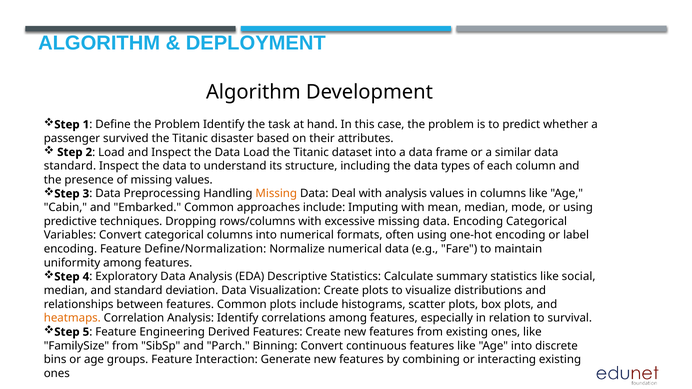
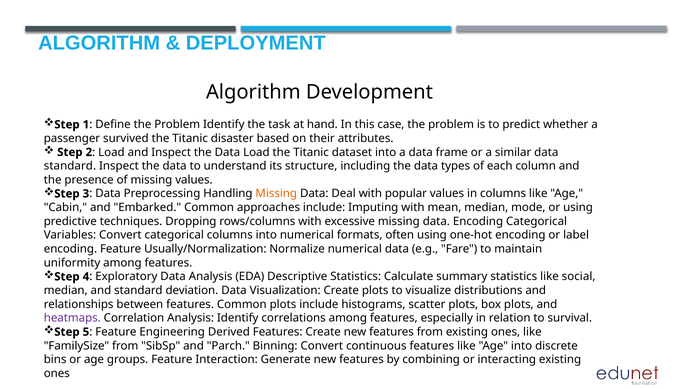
with analysis: analysis -> popular (406, 194)
Define/Normalization: Define/Normalization -> Usually/Normalization (205, 249)
heatmaps colour: orange -> purple (72, 318)
